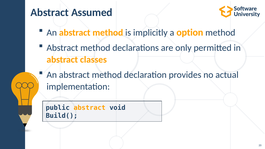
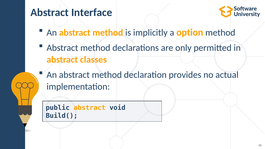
Assumed: Assumed -> Interface (92, 13)
